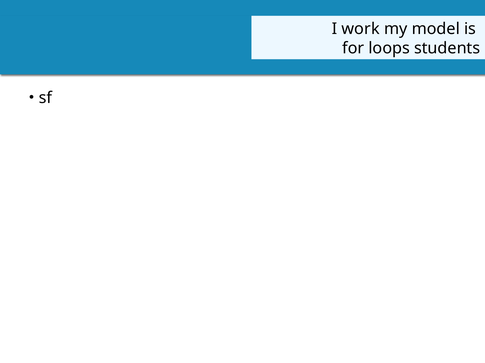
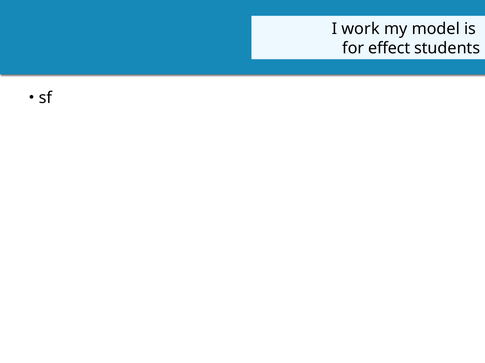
loops: loops -> effect (389, 48)
